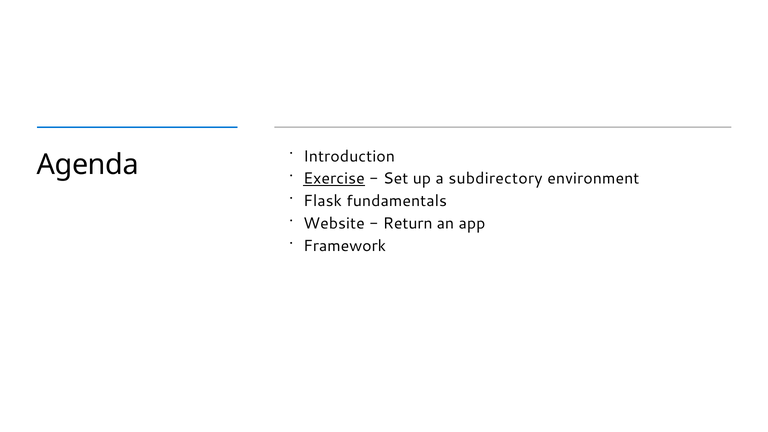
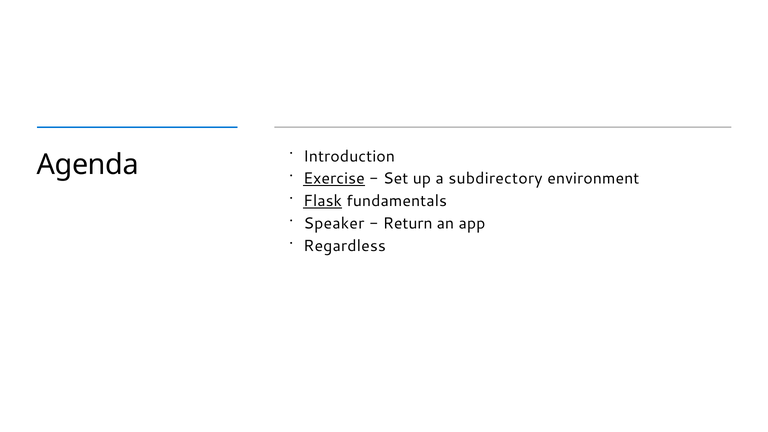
Flask underline: none -> present (323, 201)
Website: Website -> Speaker (334, 223)
Framework: Framework -> Regardless (345, 246)
